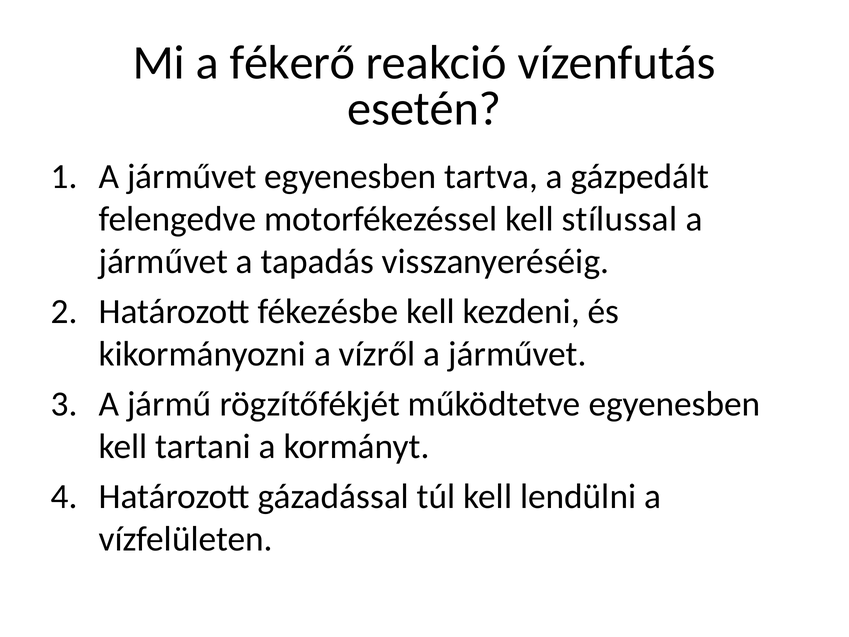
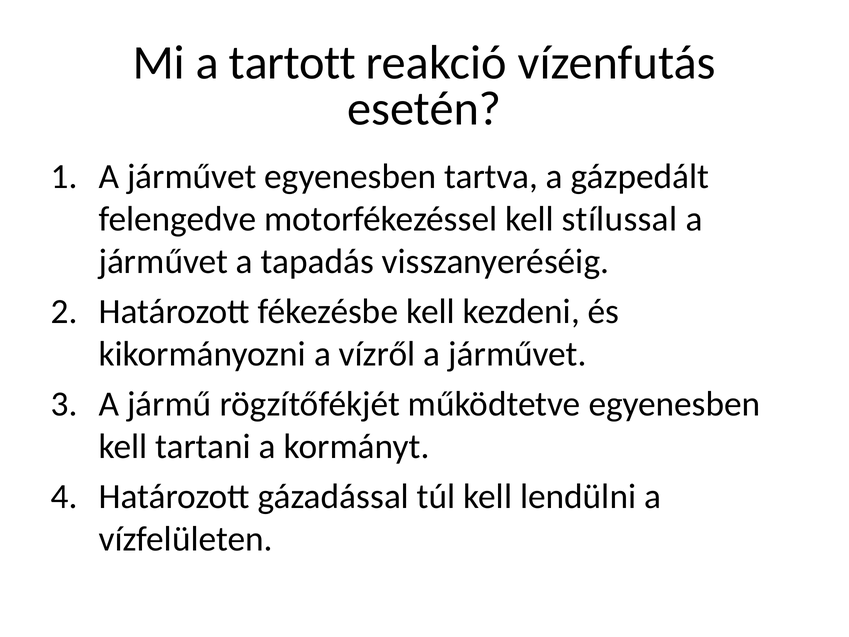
fékerő: fékerő -> tartott (293, 63)
